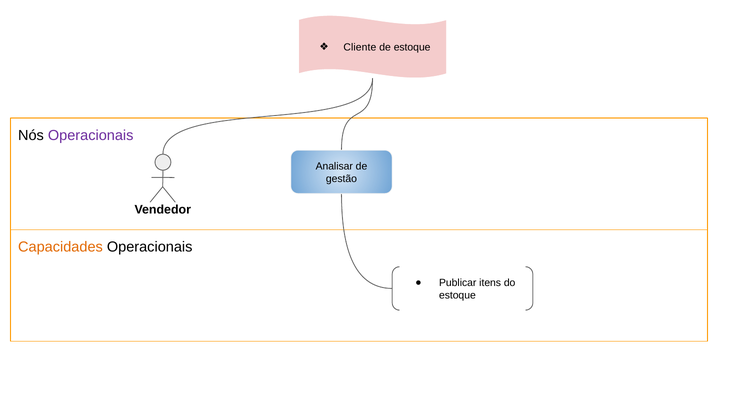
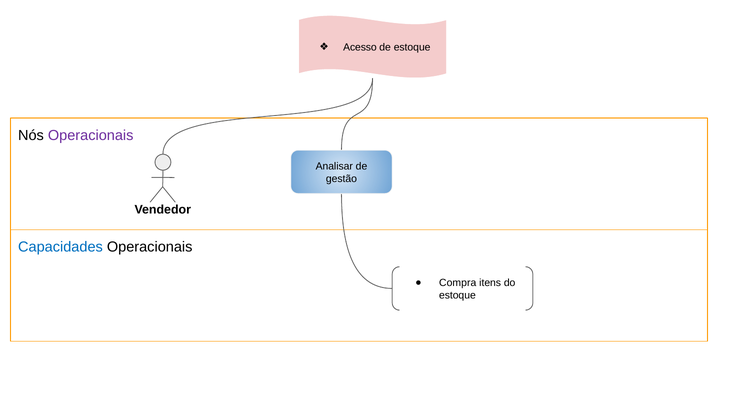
Cliente: Cliente -> Acesso (360, 47)
Capacidades colour: orange -> blue (60, 247)
Publicar: Publicar -> Compra (458, 283)
